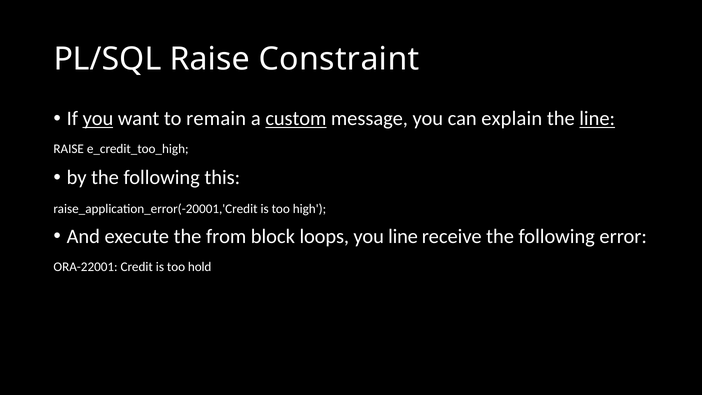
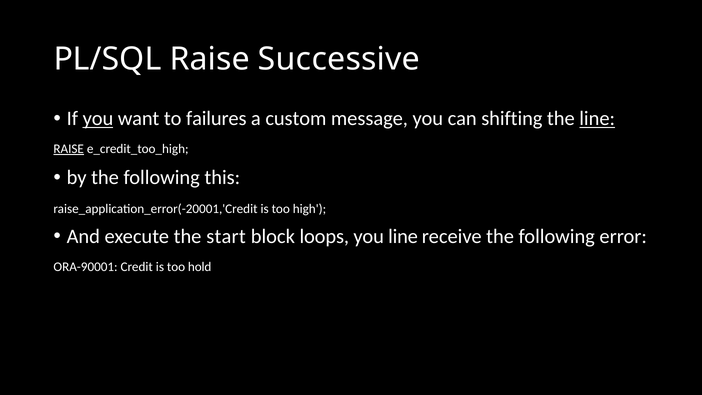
Constraint: Constraint -> Successive (339, 59)
remain: remain -> failures (216, 119)
custom underline: present -> none (296, 119)
explain: explain -> shifting (512, 119)
RAISE underline: none -> present (69, 149)
from: from -> start (226, 236)
ORA-22001: ORA-22001 -> ORA-90001 (86, 267)
